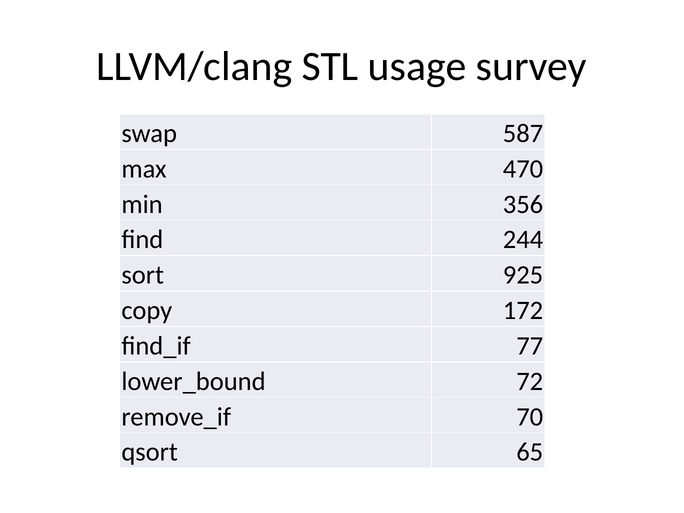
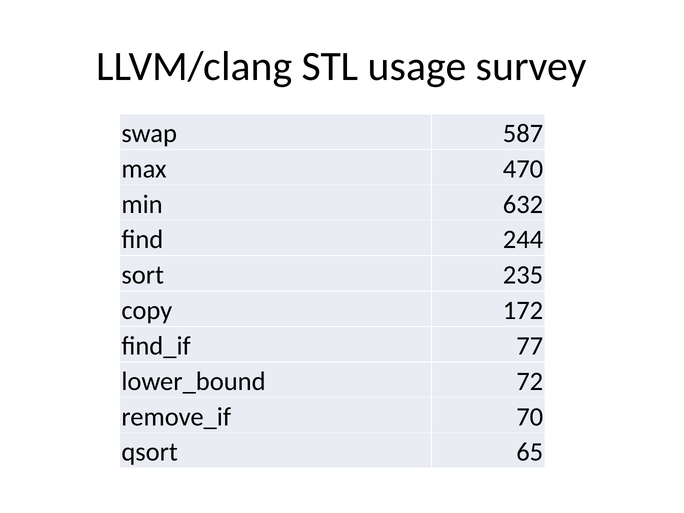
356: 356 -> 632 (523, 204)
925: 925 -> 235 (523, 275)
